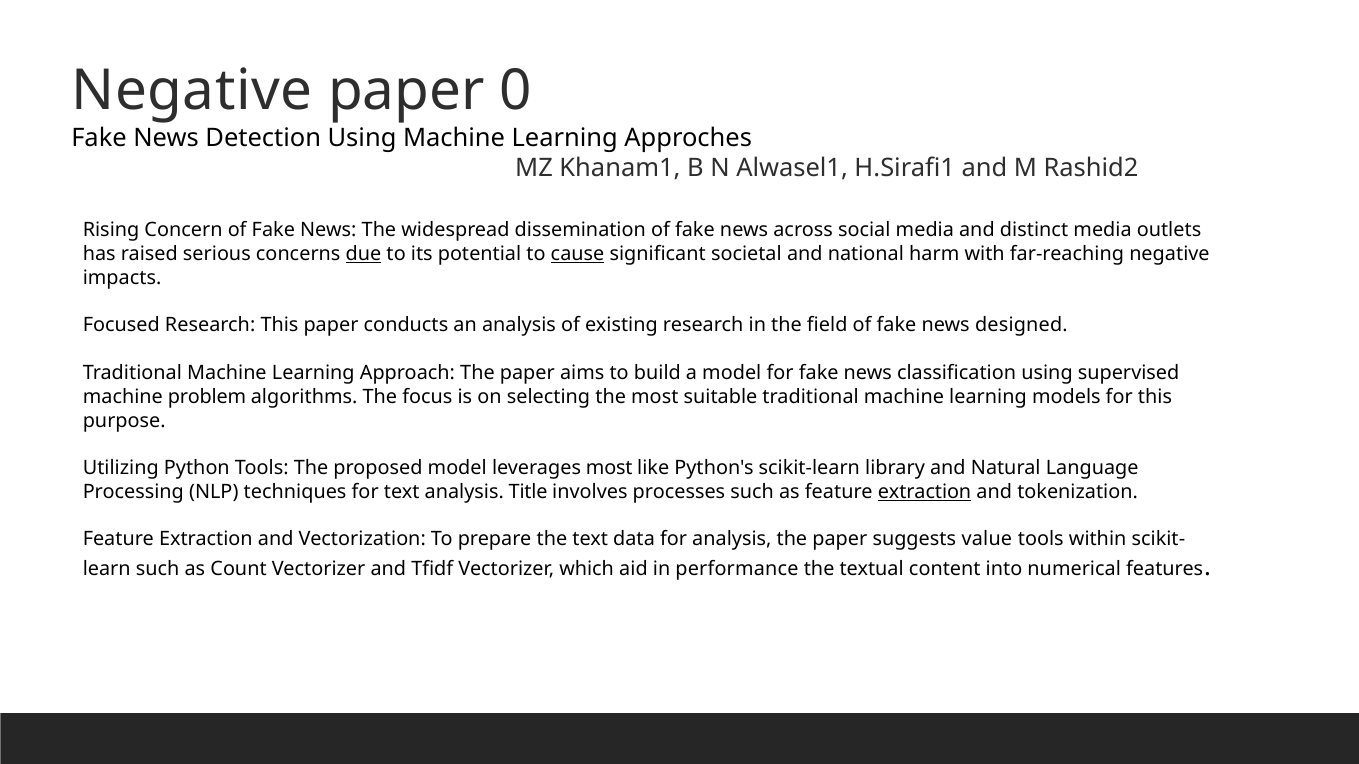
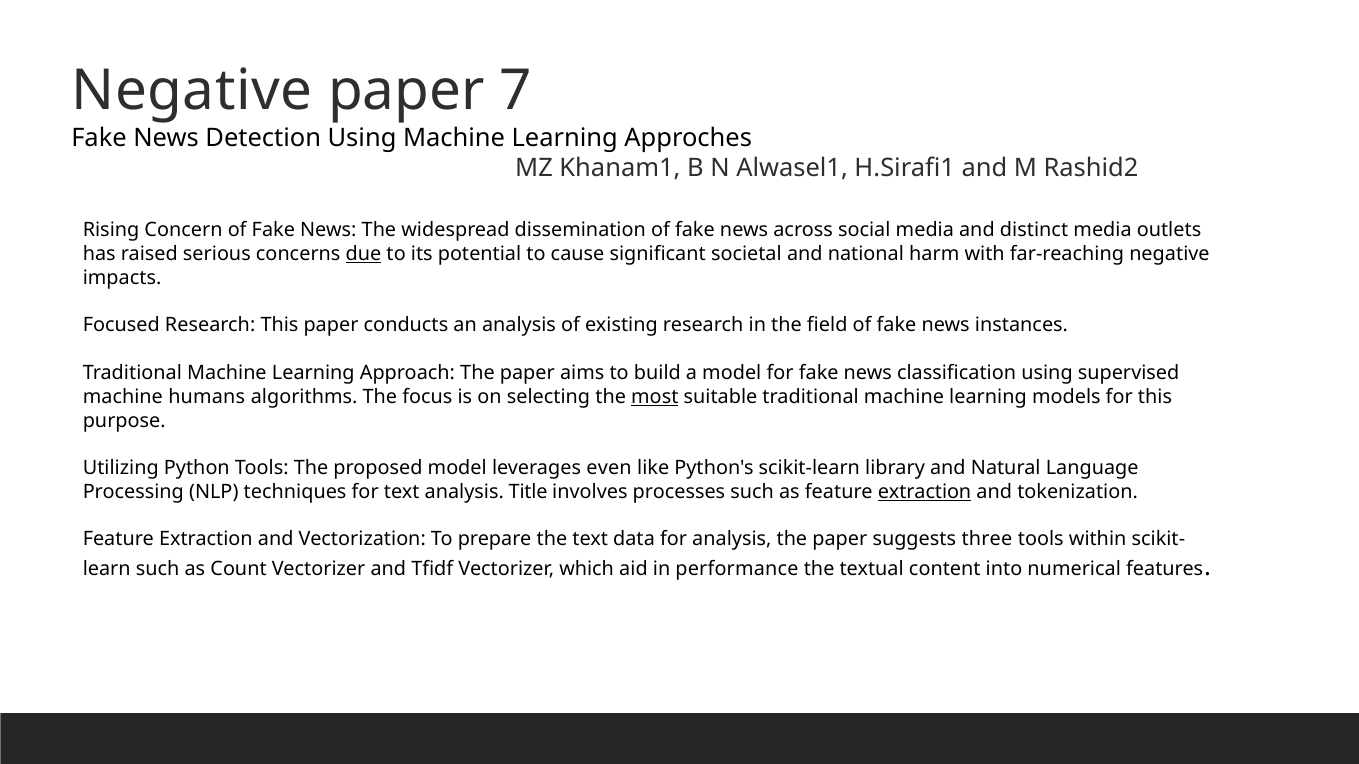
0: 0 -> 7 (515, 91)
cause underline: present -> none (578, 254)
designed: designed -> instances (1022, 326)
problem: problem -> humans (207, 397)
most underline: none -> present (655, 397)
leverages most: most -> even (609, 468)
value: value -> three (987, 540)
